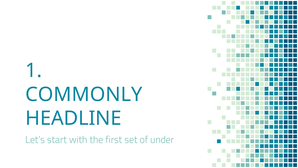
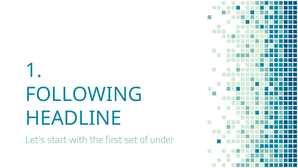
COMMONLY: COMMONLY -> FOLLOWING (84, 94)
